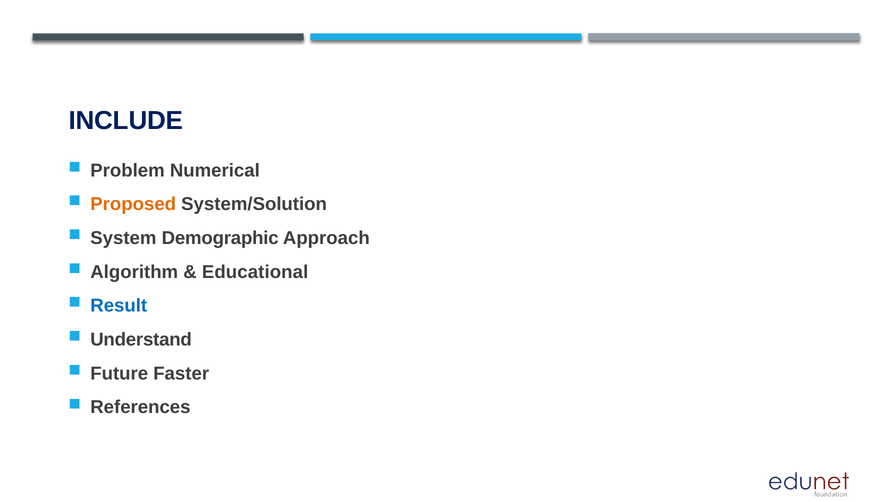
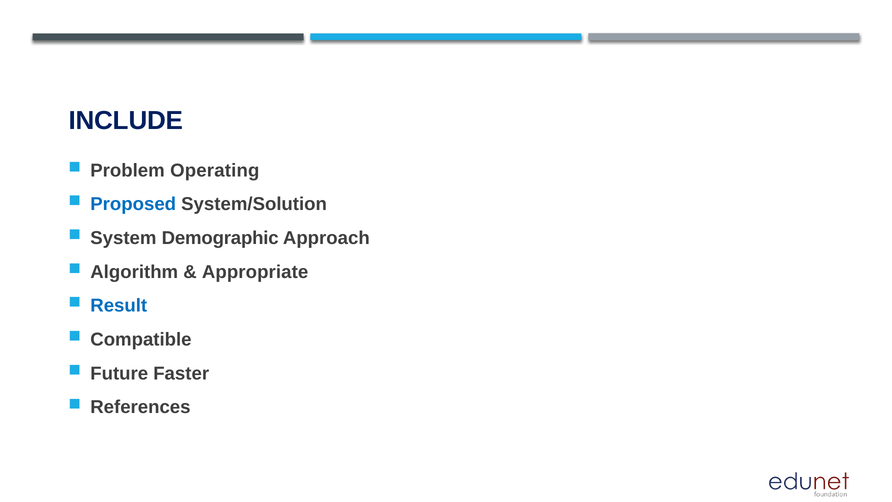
Numerical: Numerical -> Operating (215, 170)
Proposed colour: orange -> blue (133, 204)
Educational: Educational -> Appropriate (255, 272)
Understand: Understand -> Compatible (141, 339)
